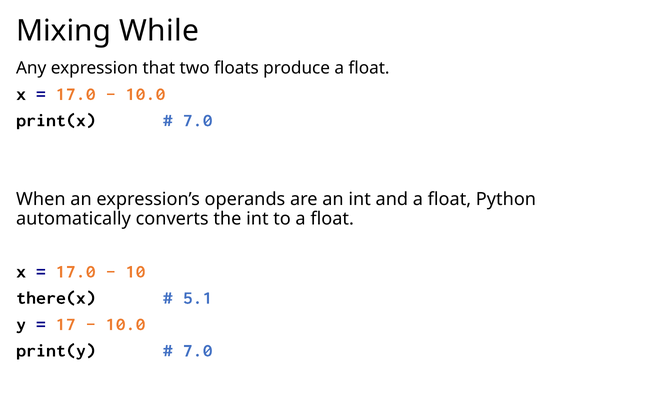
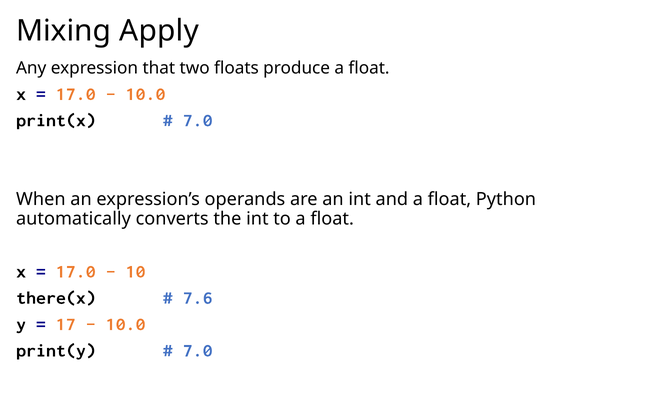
While: While -> Apply (159, 31)
5.1: 5.1 -> 7.6 (198, 298)
